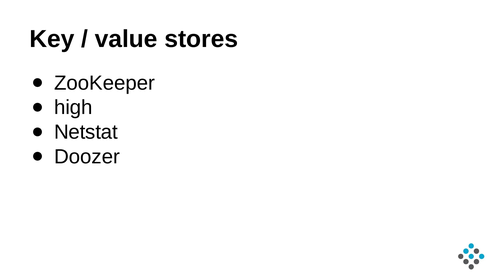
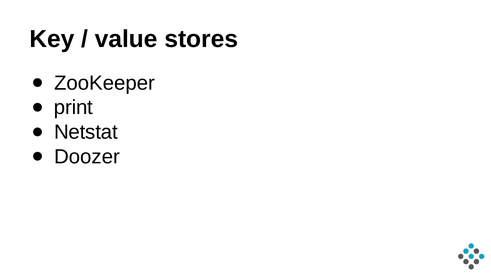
high: high -> print (73, 108)
